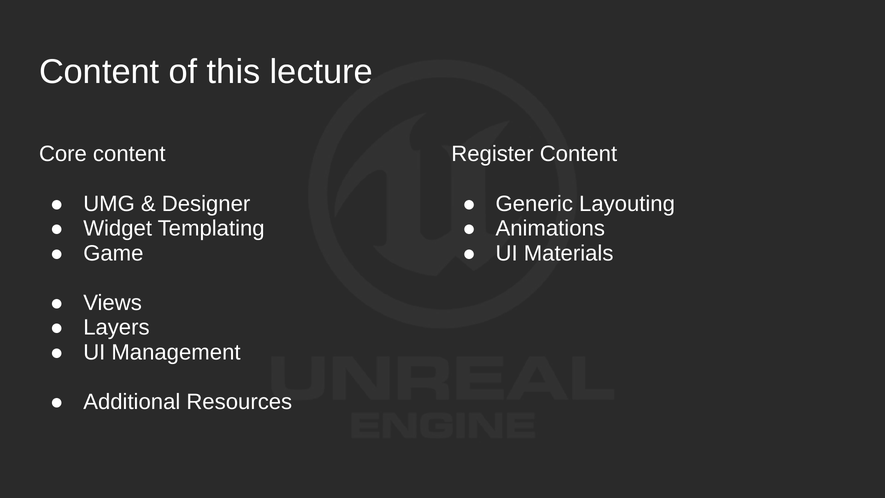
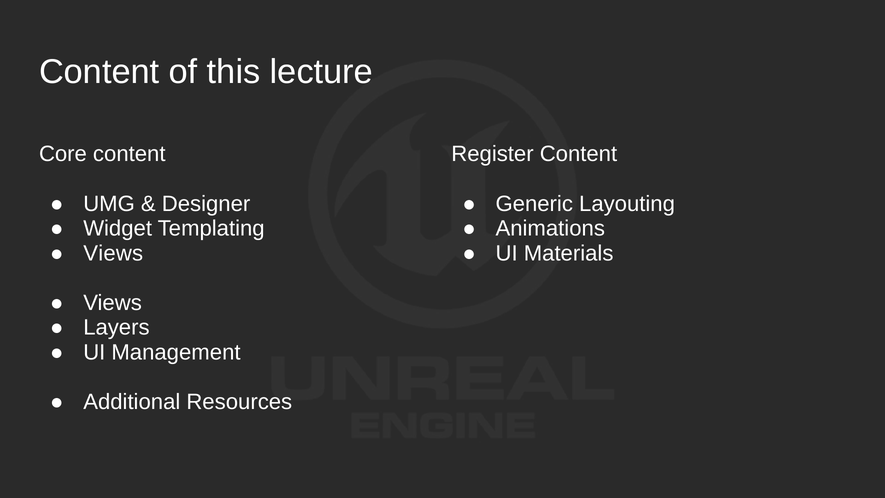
Game: Game -> Views (113, 253)
